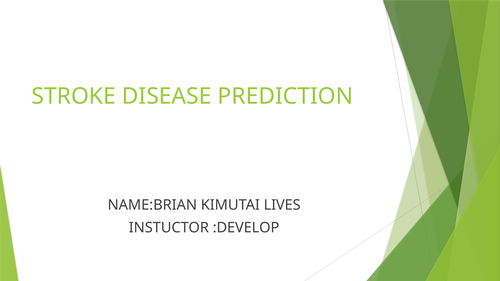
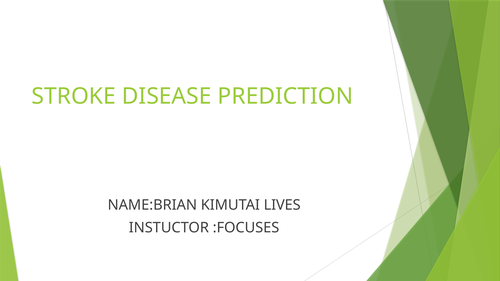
:DEVELOP: :DEVELOP -> :FOCUSES (246, 228)
